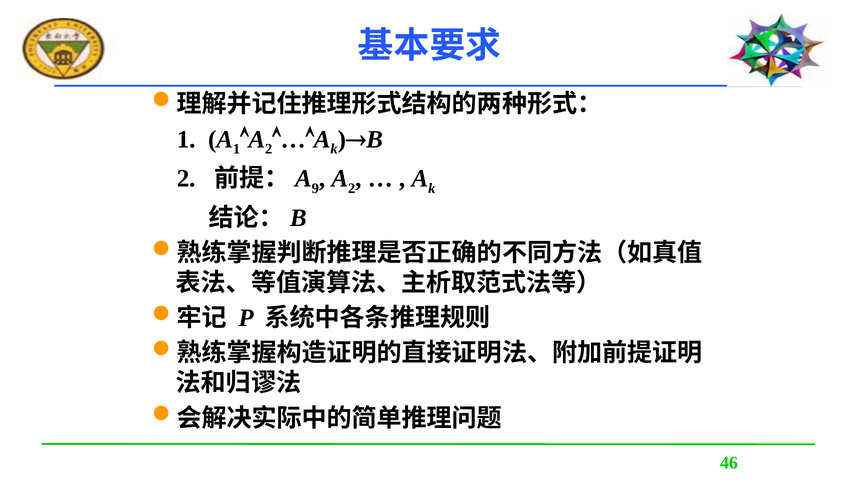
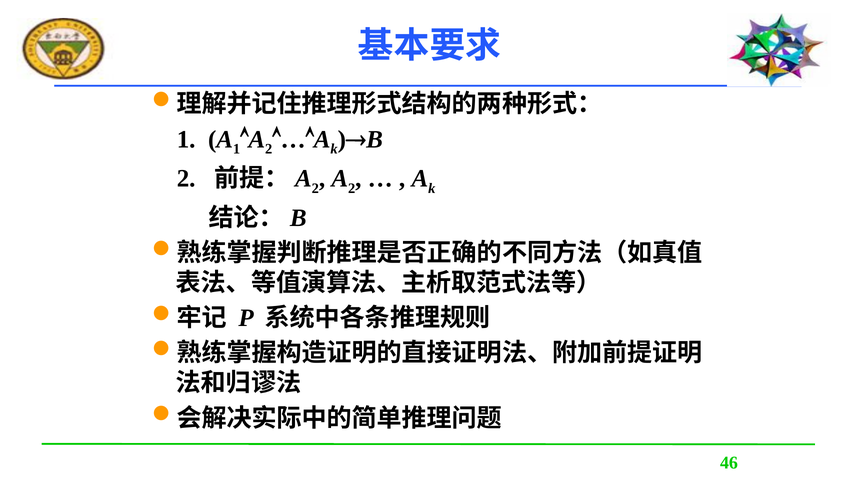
9: 9 -> 2 (315, 188)
